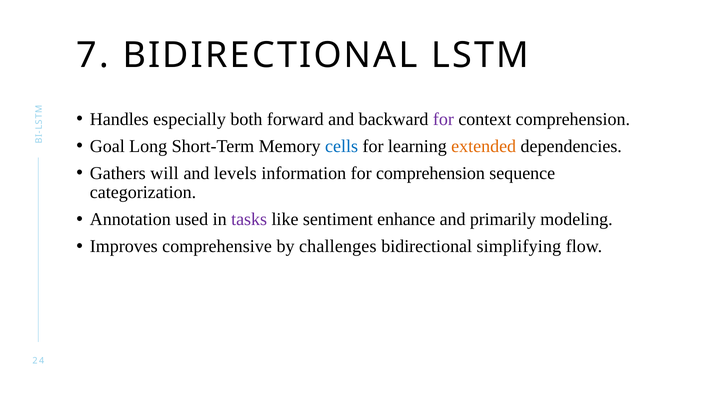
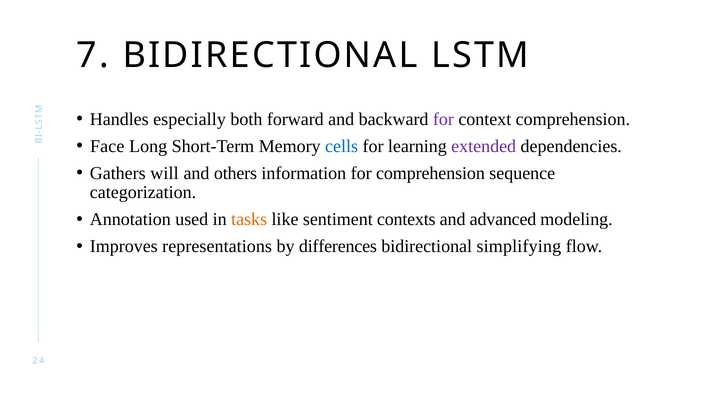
Goal: Goal -> Face (107, 146)
extended colour: orange -> purple (484, 146)
levels: levels -> others (235, 173)
tasks colour: purple -> orange (249, 219)
enhance: enhance -> contexts (406, 219)
primarily: primarily -> advanced (503, 219)
comprehensive: comprehensive -> representations (217, 246)
challenges: challenges -> differences (338, 246)
